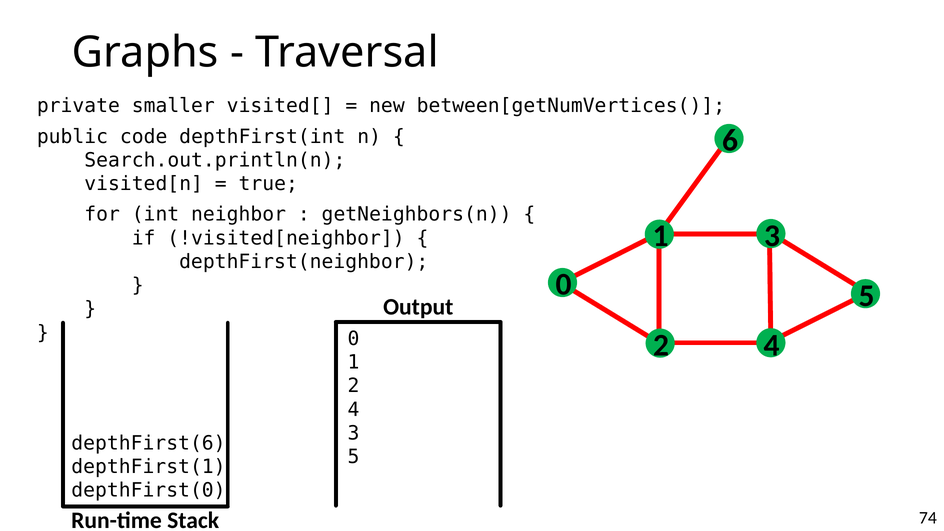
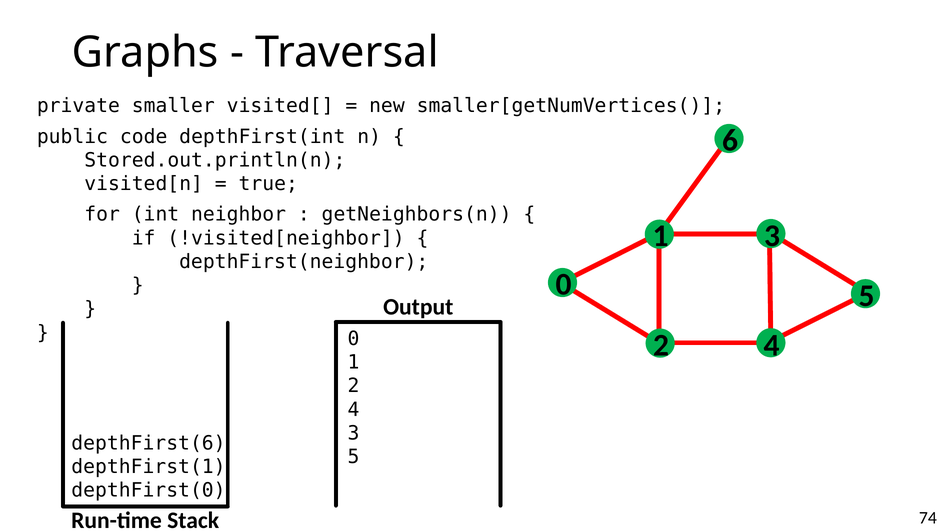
between[getNumVertices(: between[getNumVertices( -> smaller[getNumVertices( (571, 106)
Search.out.println(n: Search.out.println(n -> Stored.out.println(n (215, 160)
